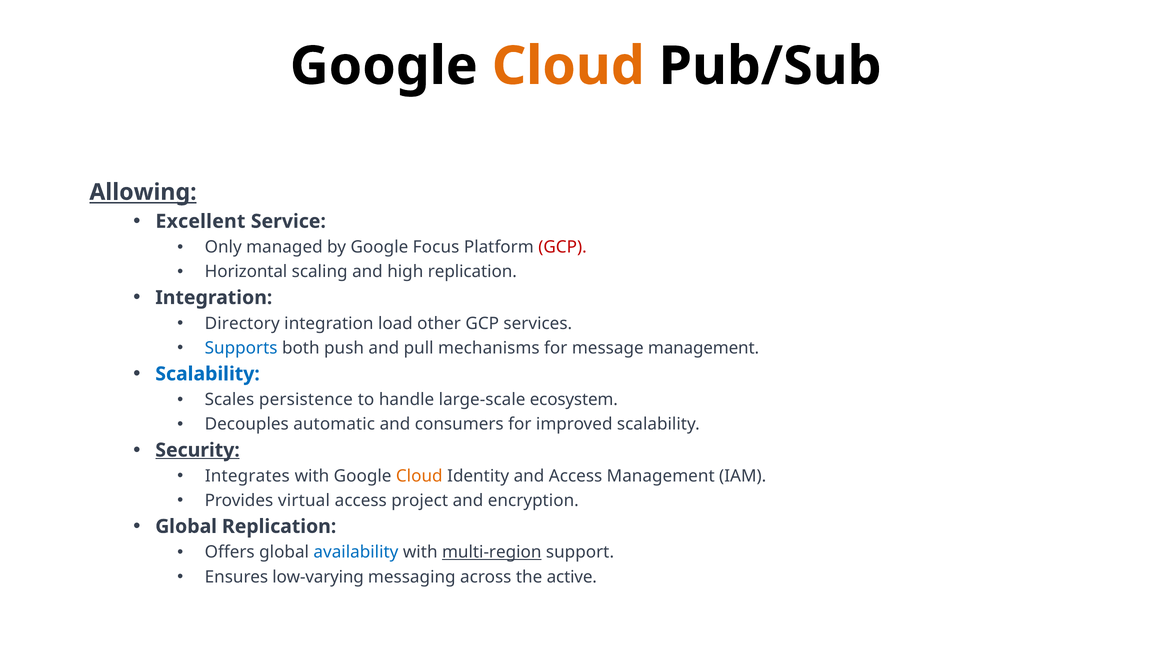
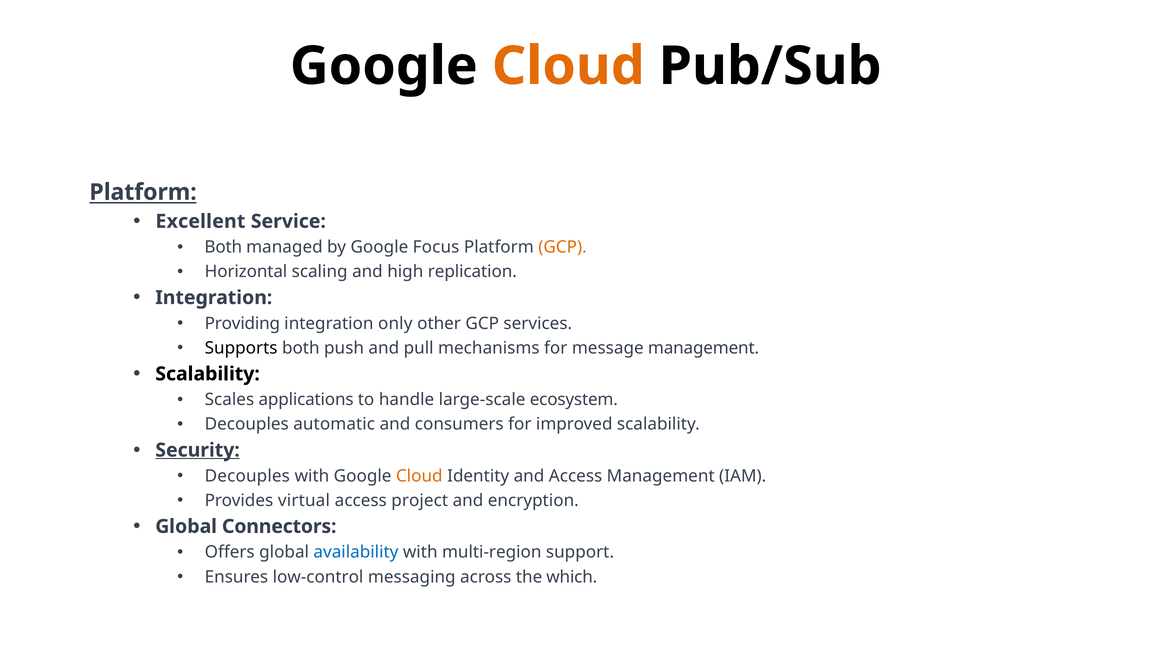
Allowing: Allowing -> Platform (143, 192)
Only: Only -> Both (223, 247)
GCP colour: red -> orange (563, 247)
Directory: Directory -> Providing (242, 324)
load: load -> only (395, 324)
Supports colour: blue -> black (241, 348)
Scalability colour: blue -> black (208, 374)
persistence: persistence -> applications (306, 400)
Integrates: Integrates -> Decouples (247, 476)
Global Replication: Replication -> Connectors (279, 527)
multi-region underline: present -> none (492, 553)
low-varying: low-varying -> low-control (318, 577)
active: active -> which (572, 577)
